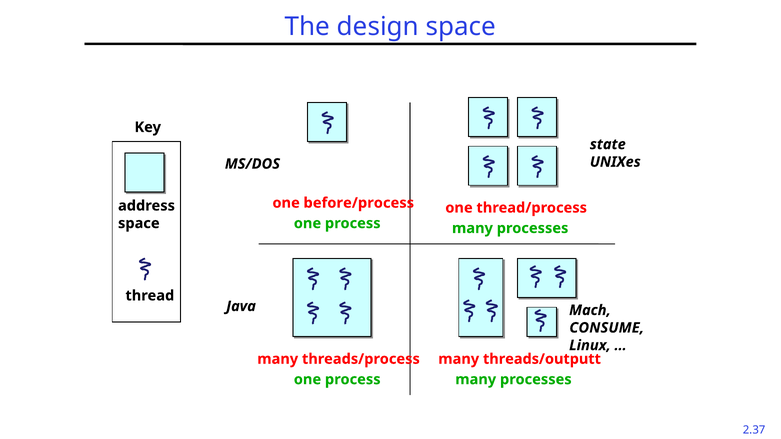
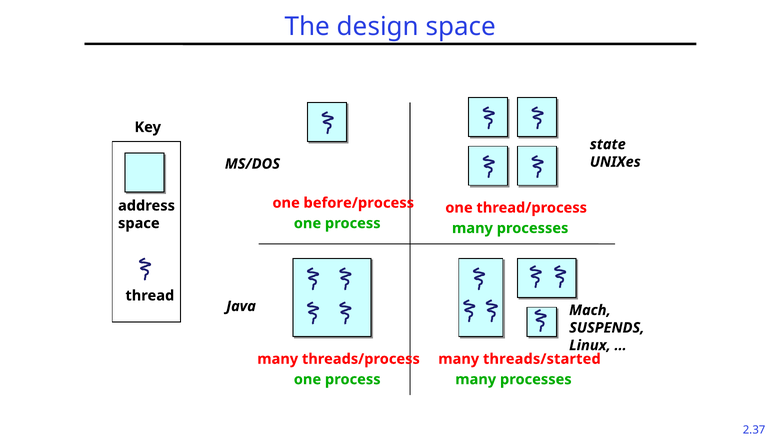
CONSUME: CONSUME -> SUSPENDS (607, 328)
threads/outputt: threads/outputt -> threads/started (542, 359)
